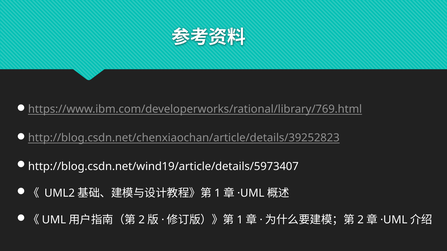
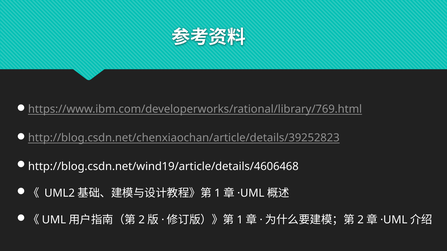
http://blog.csdn.net/wind19/article/details/5973407: http://blog.csdn.net/wind19/article/details/5973407 -> http://blog.csdn.net/wind19/article/details/4606468 (163, 167)
